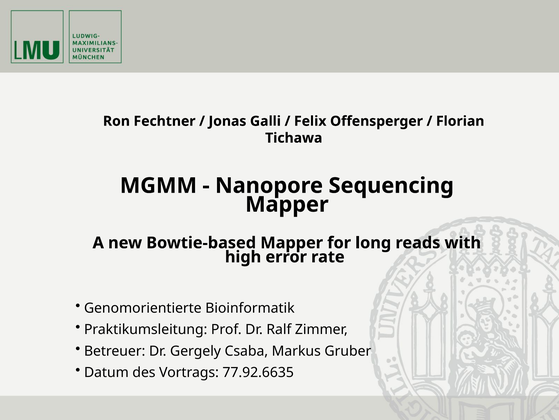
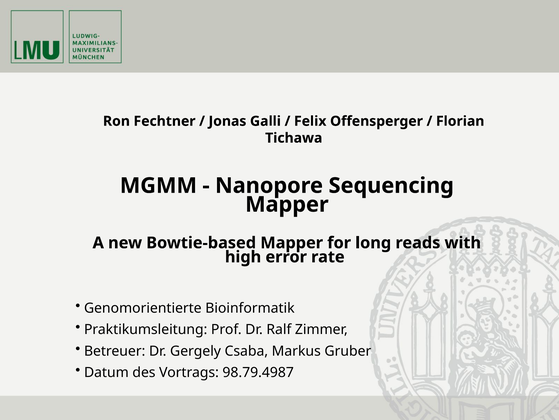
77.92.6635: 77.92.6635 -> 98.79.4987 (258, 372)
